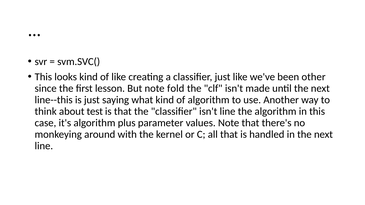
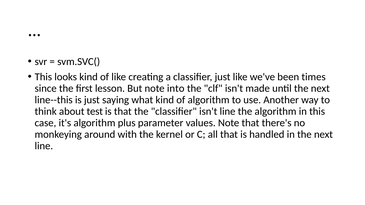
other: other -> times (314, 77)
fold: fold -> into (176, 89)
